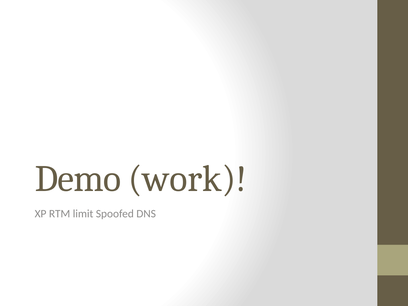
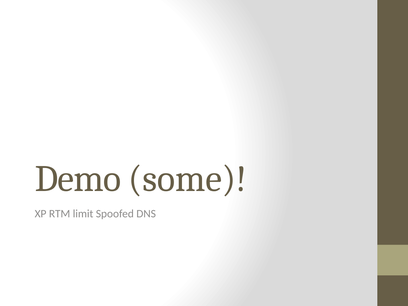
work: work -> some (188, 179)
